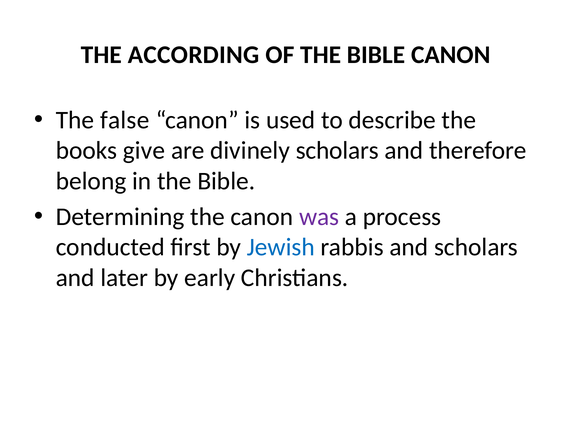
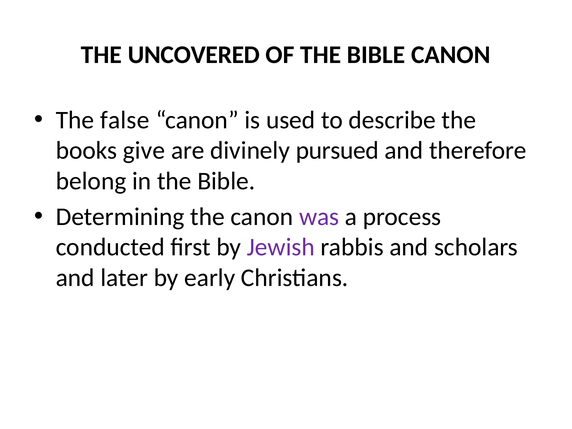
ACCORDING: ACCORDING -> UNCOVERED (194, 55)
divinely scholars: scholars -> pursued (337, 151)
Jewish colour: blue -> purple (281, 247)
